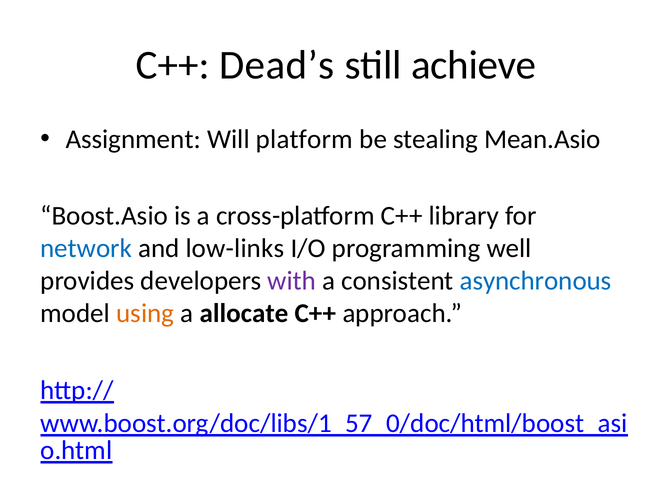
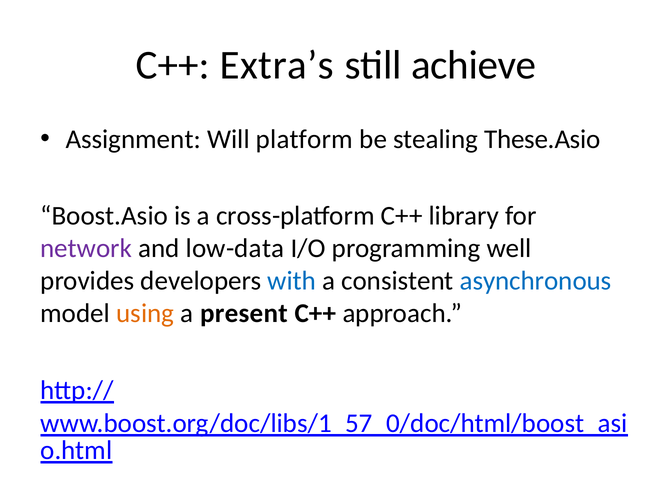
Dead’s: Dead’s -> Extra’s (277, 65)
Mean.Asio: Mean.Asio -> These.Asio (542, 139)
network colour: blue -> purple (86, 249)
low-links: low-links -> low-data (235, 249)
with colour: purple -> blue (292, 281)
allocate: allocate -> present (244, 313)
